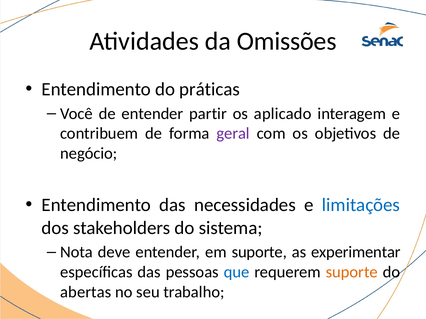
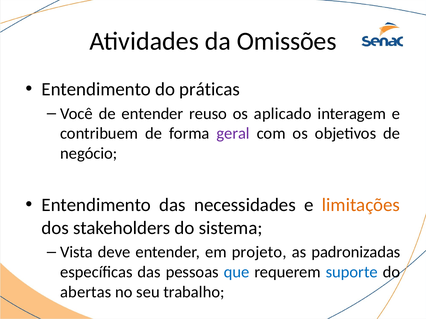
partir: partir -> reuso (208, 114)
limitações colour: blue -> orange (361, 205)
Nota: Nota -> Vista (77, 253)
em suporte: suporte -> projeto (259, 253)
experimentar: experimentar -> padronizadas (356, 253)
suporte colour: orange -> blue (352, 272)
